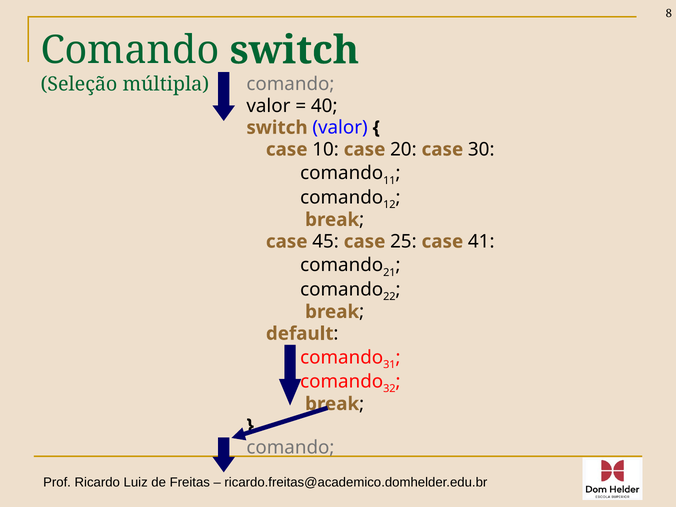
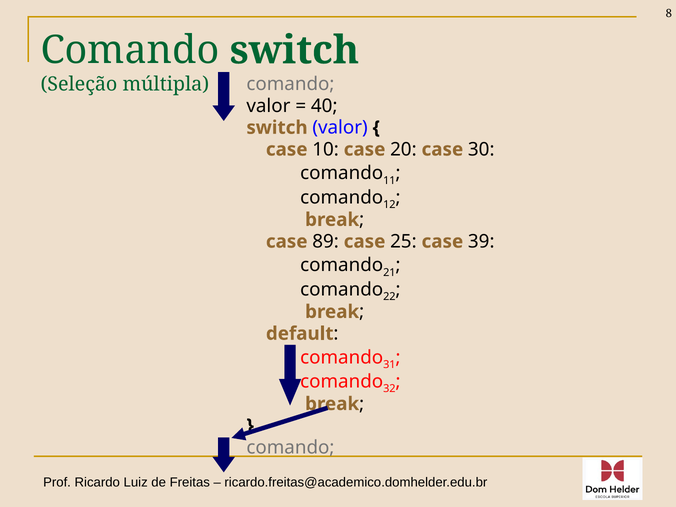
45: 45 -> 89 (326, 241)
41: 41 -> 39 (481, 241)
